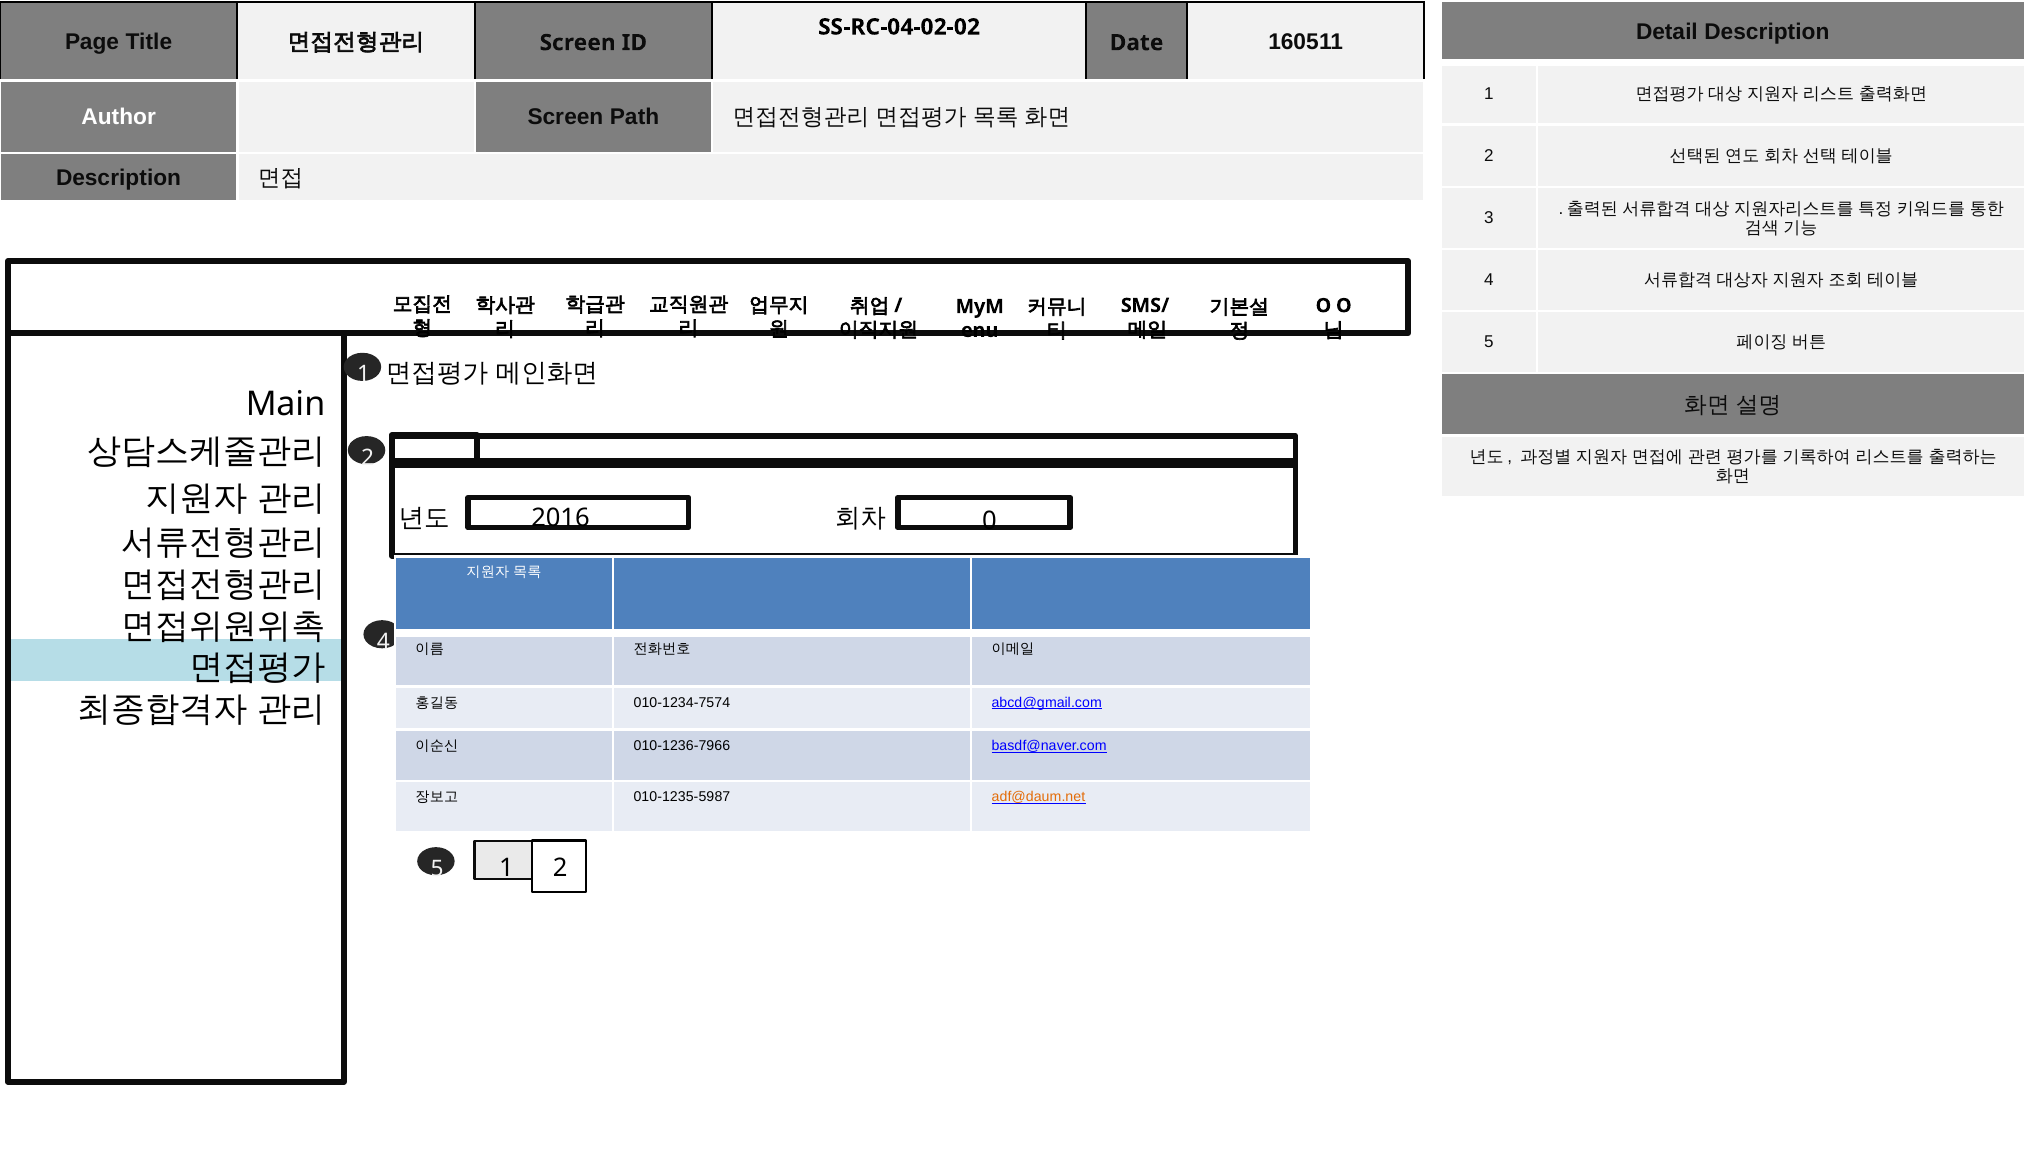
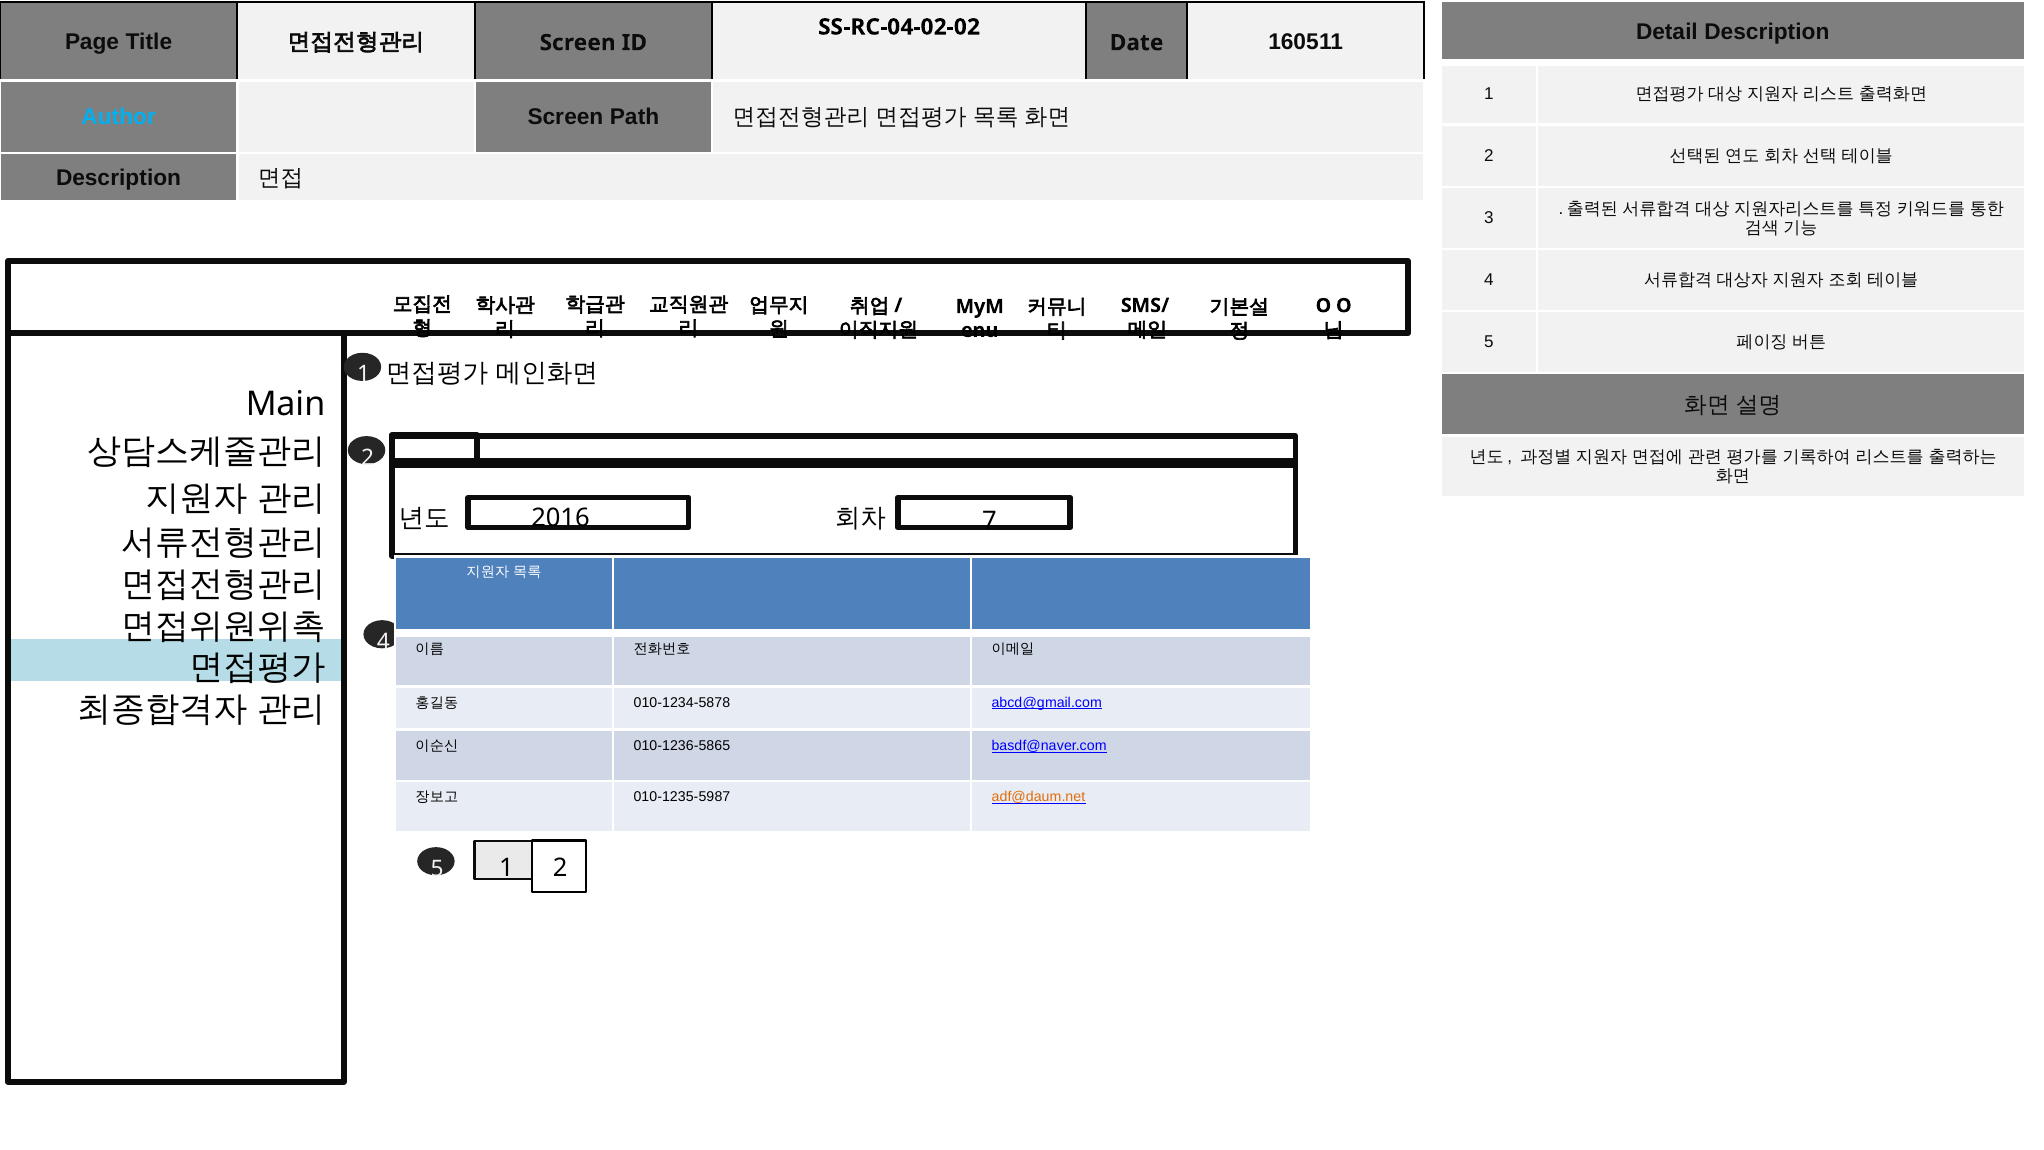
Author colour: white -> light blue (119, 117)
0: 0 -> 7 (989, 521)
010-1234-7574: 010-1234-7574 -> 010-1234-5878 (682, 702)
010-1236-7966: 010-1236-7966 -> 010-1236-5865 (682, 745)
